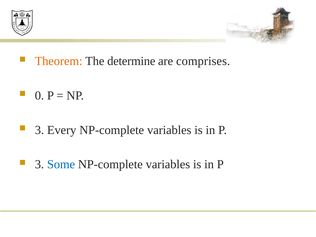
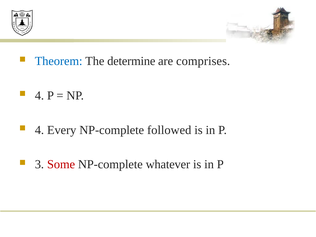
Theorem colour: orange -> blue (59, 61)
0: 0 -> 4 (39, 96)
3: 3 -> 4 (39, 130)
Every NP-complete variables: variables -> followed (169, 130)
Some colour: blue -> red (61, 164)
variables: variables -> whatever (168, 164)
